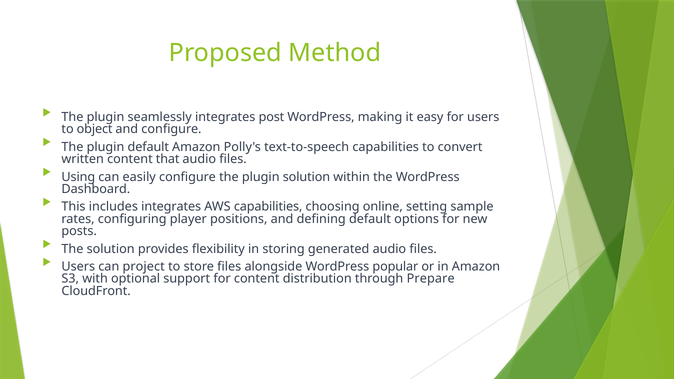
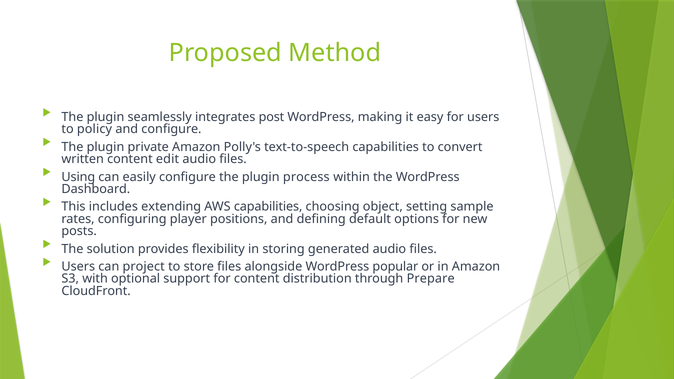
object: object -> policy (94, 129)
plugin default: default -> private (148, 147)
that: that -> edit (168, 159)
plugin solution: solution -> process (306, 177)
includes integrates: integrates -> extending (171, 207)
online: online -> object (383, 207)
